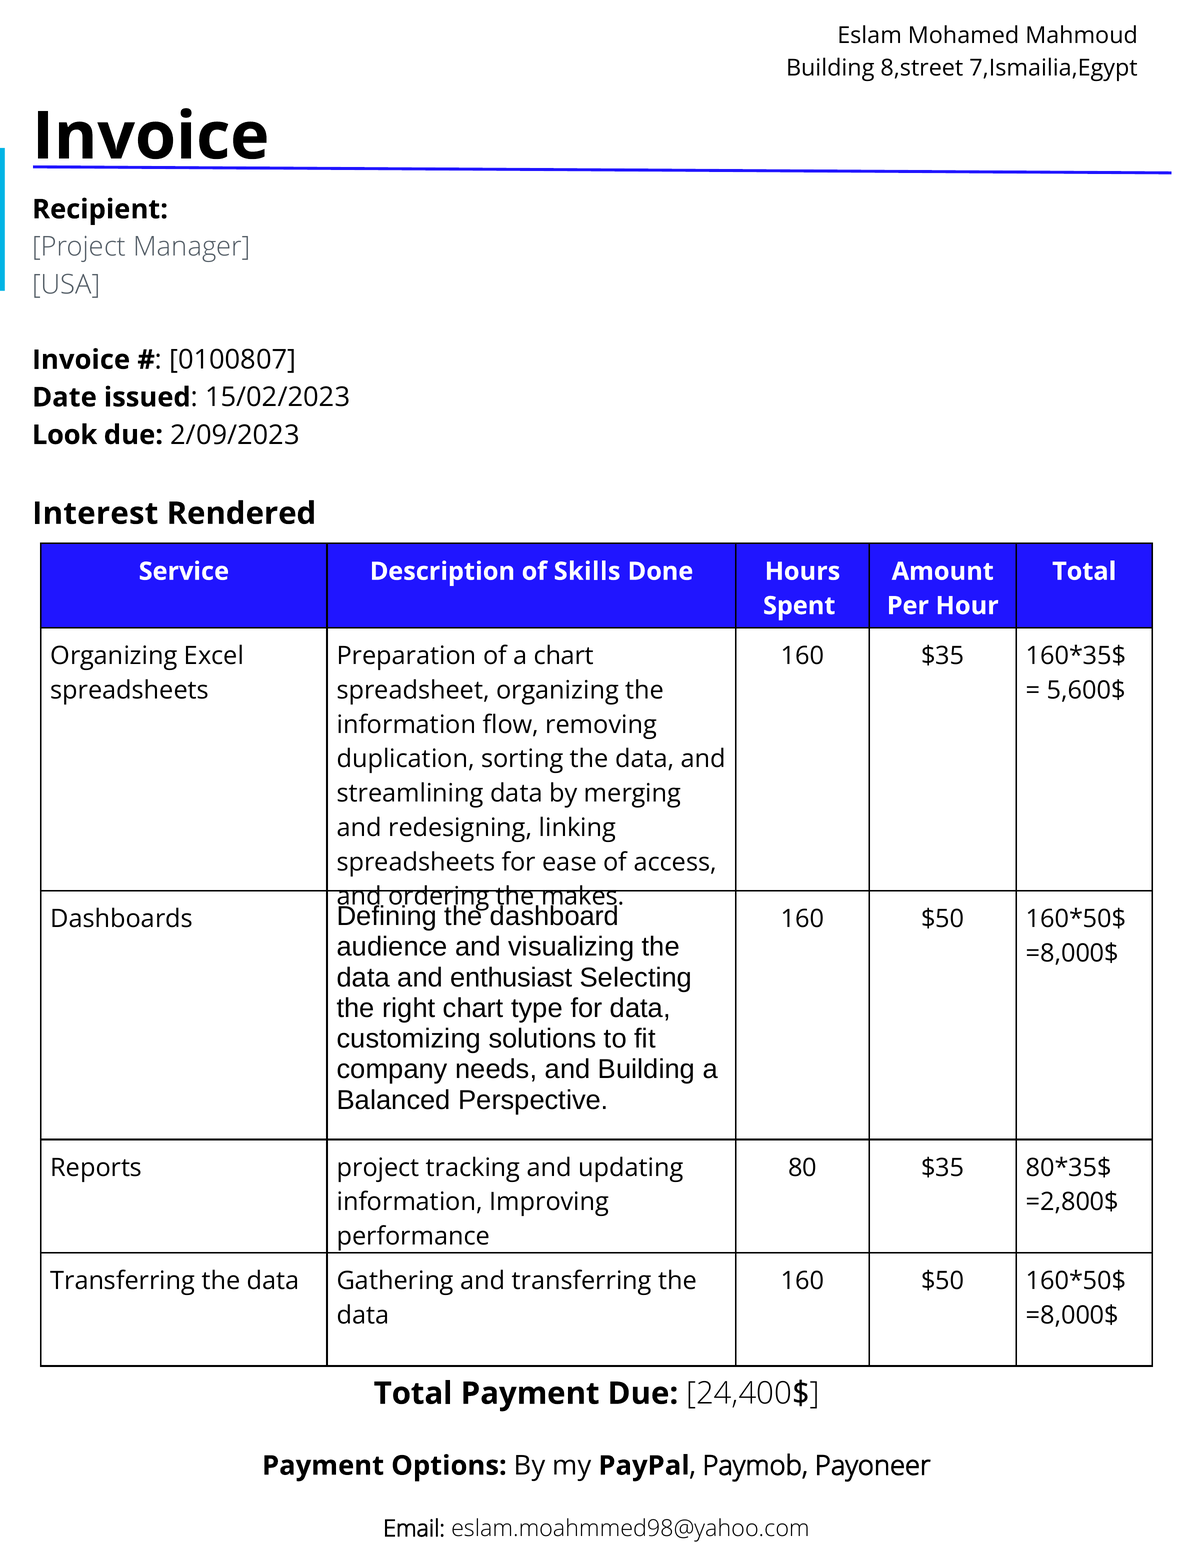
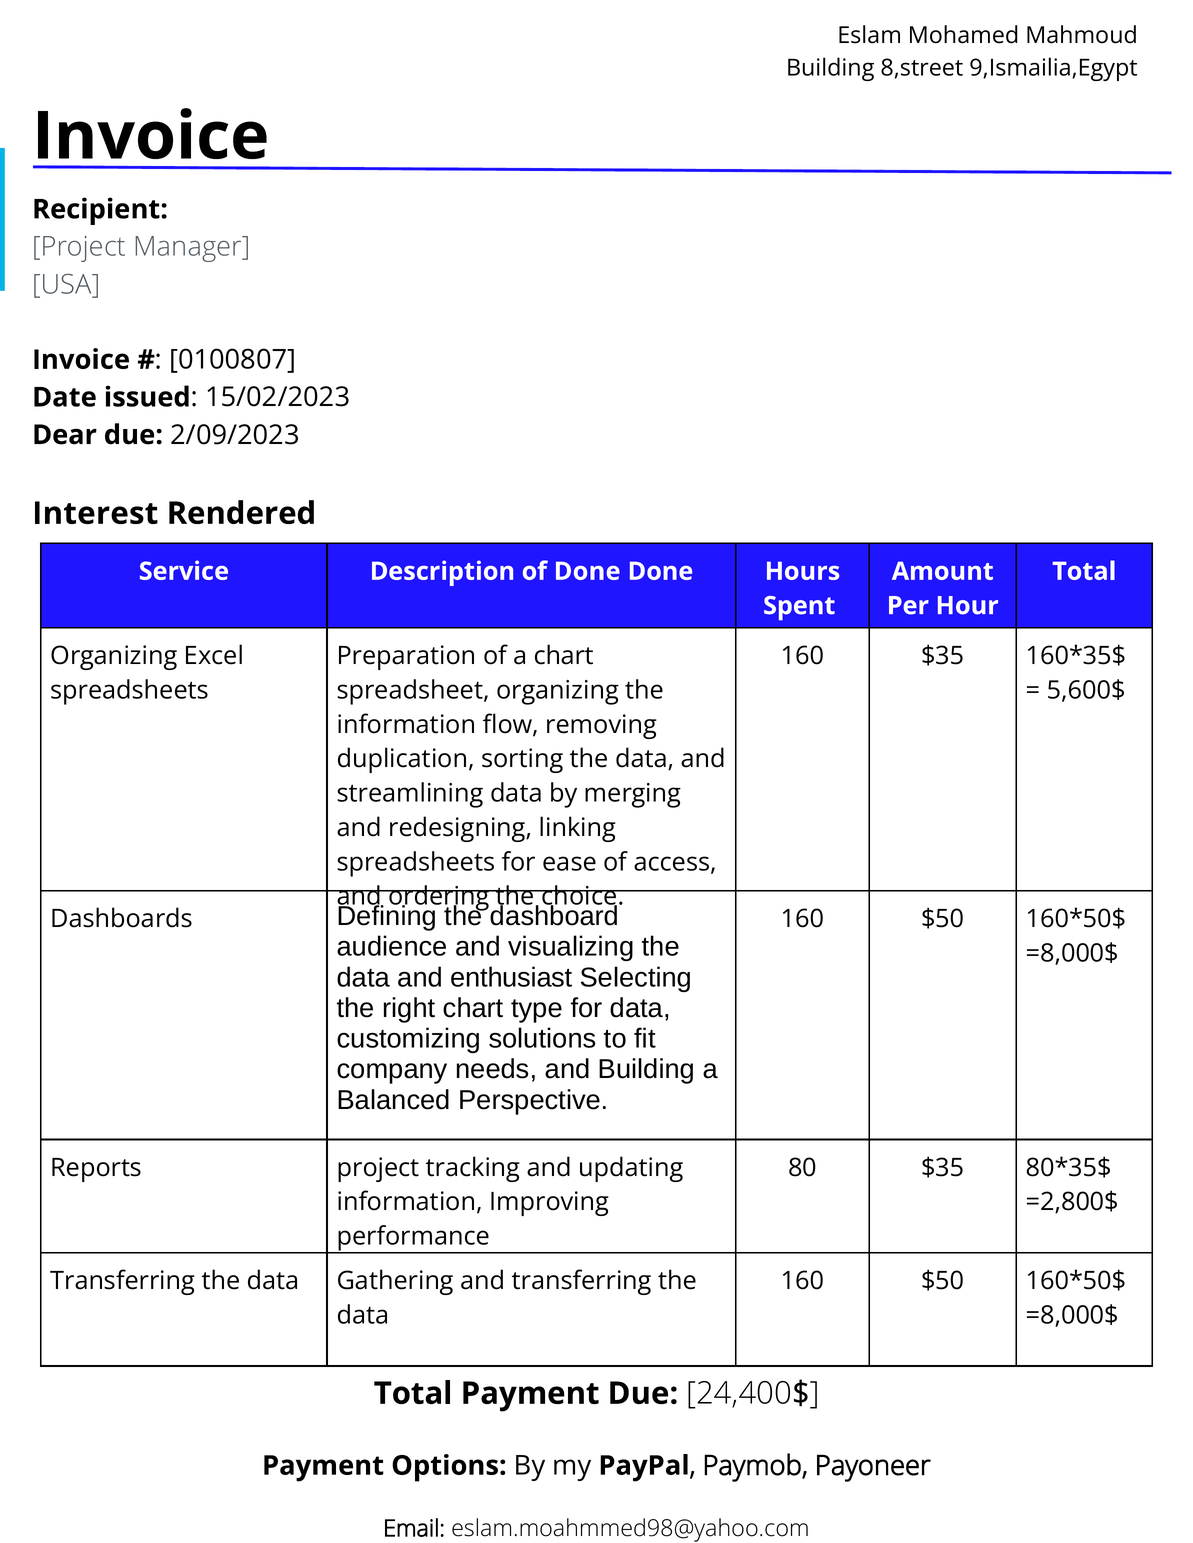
7,Ismailia,Egypt: 7,Ismailia,Egypt -> 9,Ismailia,Egypt (1054, 68)
Look: Look -> Dear (64, 435)
of Skills: Skills -> Done (587, 572)
makes: makes -> choice (583, 897)
